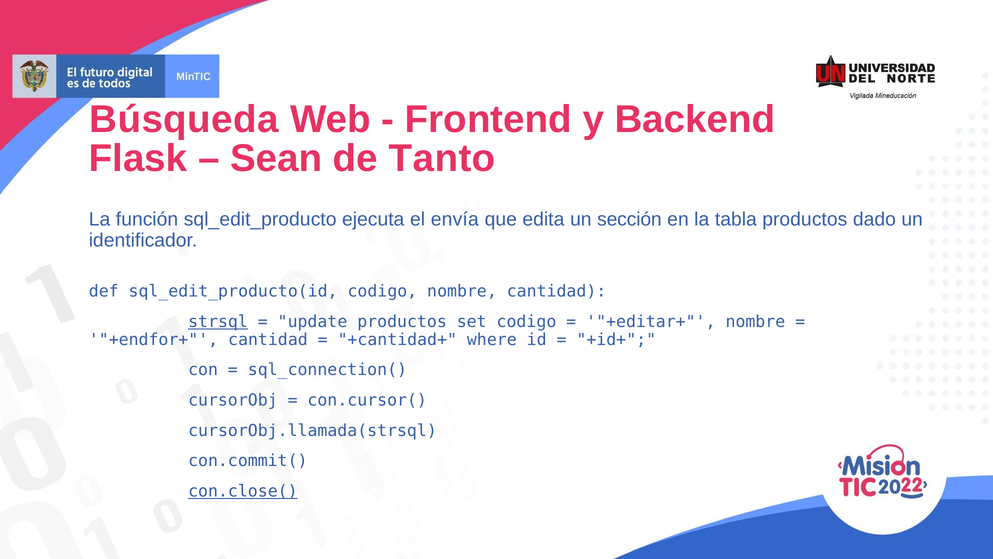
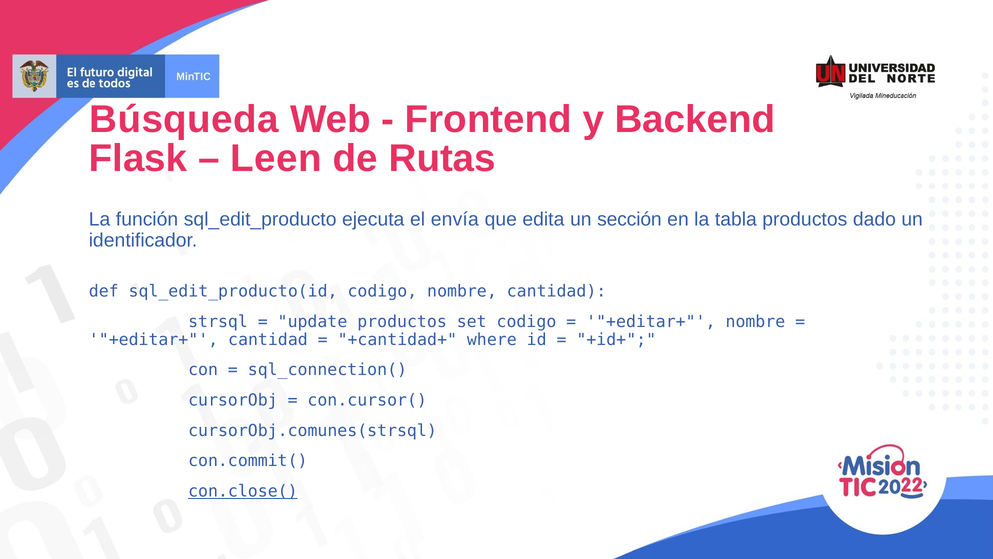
Sean: Sean -> Leen (276, 159)
Tanto: Tanto -> Rutas (442, 159)
strsql underline: present -> none (218, 322)
+endfor+: +endfor+ -> +editar+ (154, 339)
cursorObj.llamada(strsql: cursorObj.llamada(strsql -> cursorObj.comunes(strsql (313, 430)
